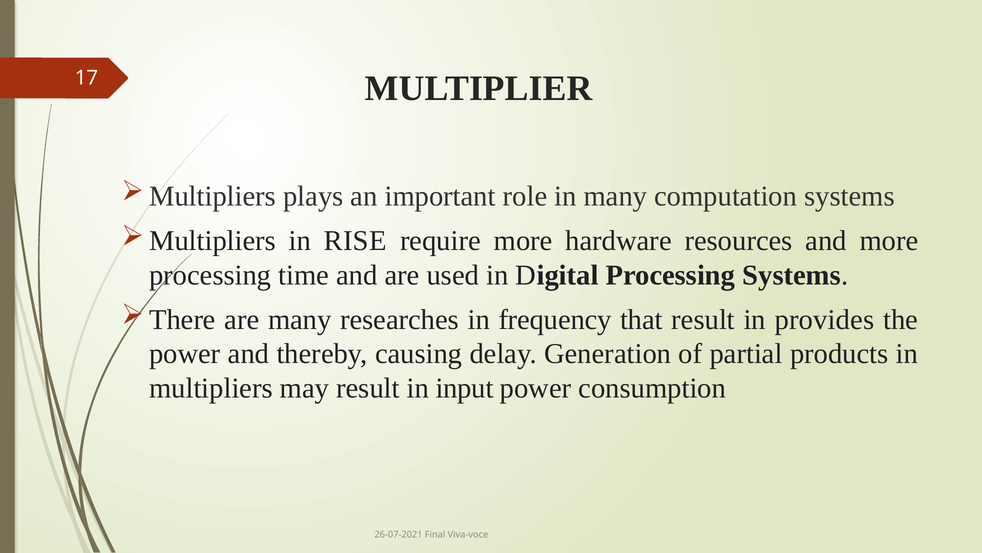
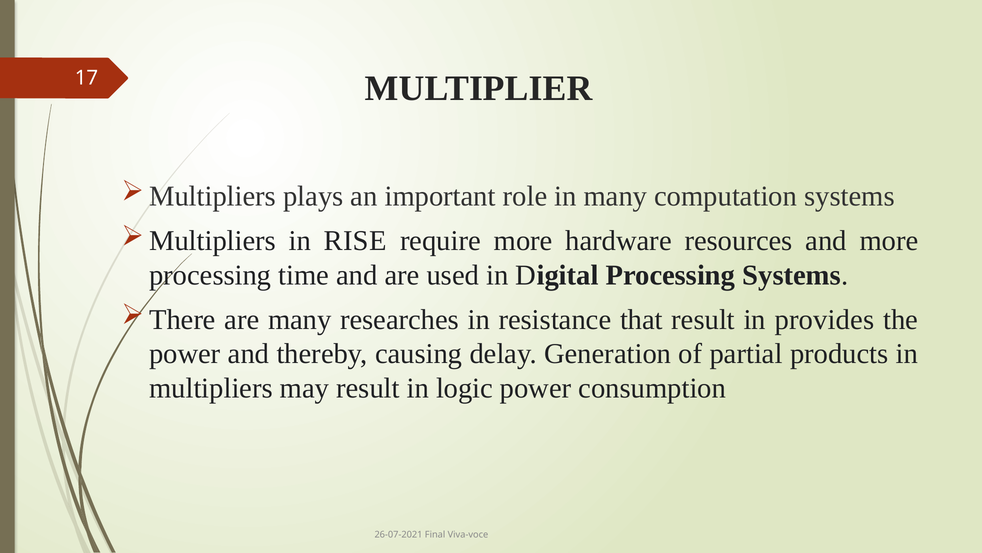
frequency: frequency -> resistance (555, 319)
input: input -> logic (465, 388)
